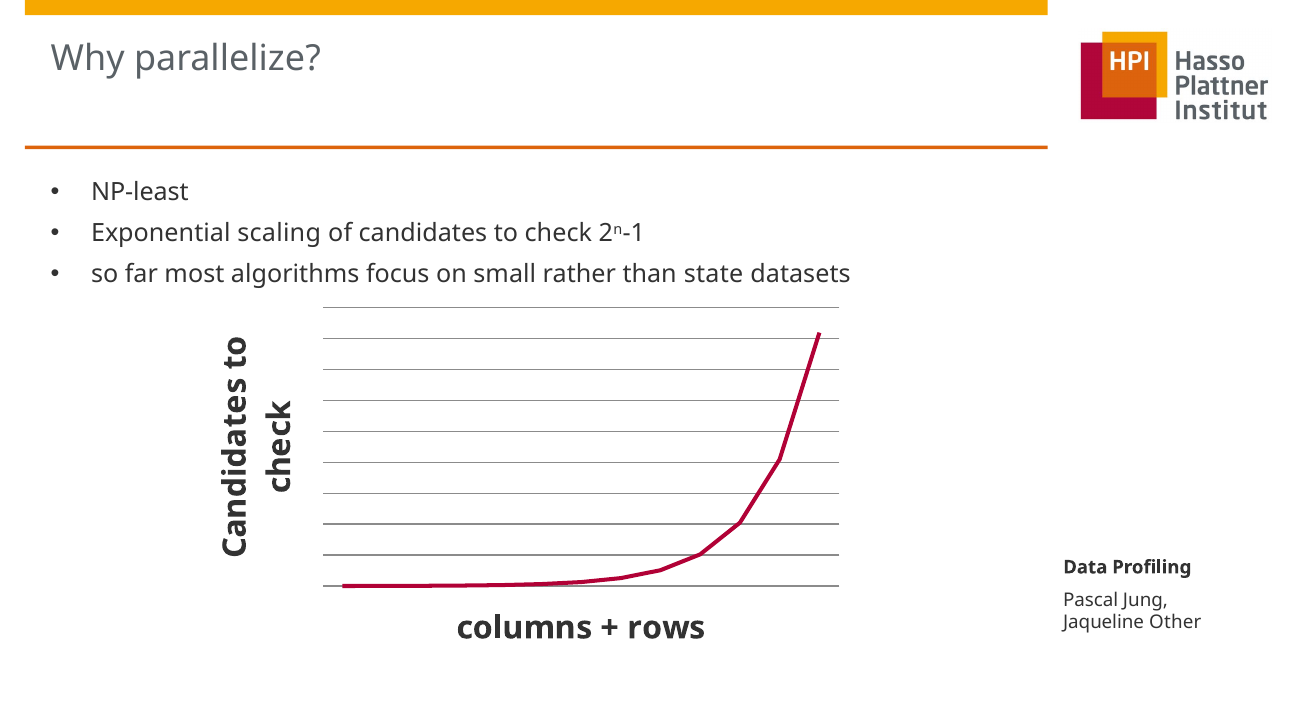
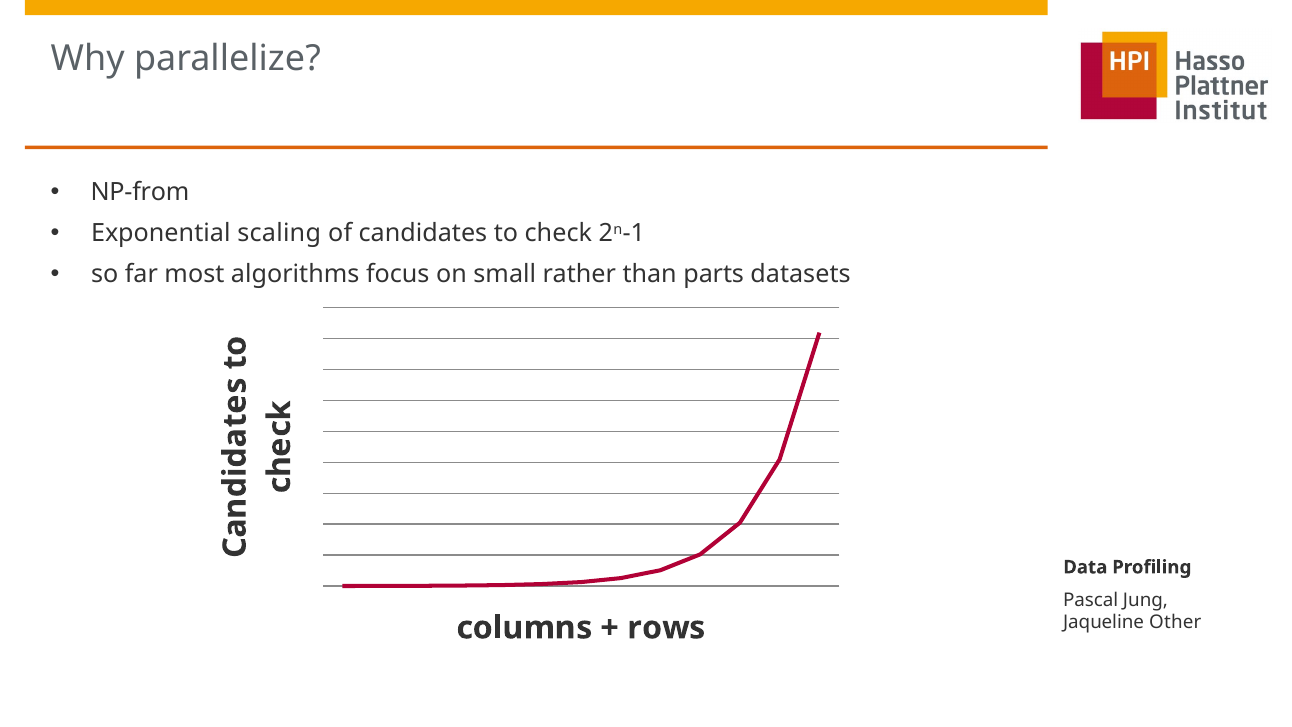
NP-least: NP-least -> NP-from (140, 192)
state: state -> parts (714, 274)
